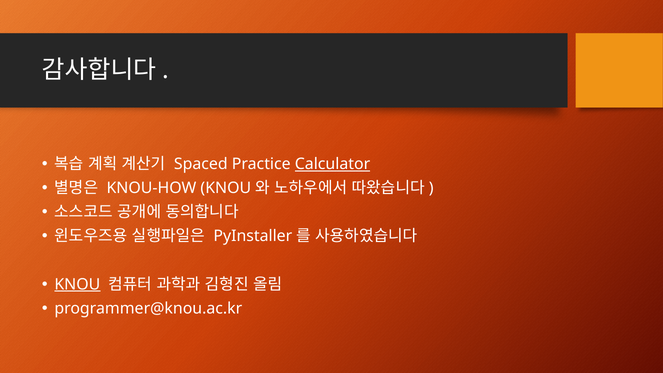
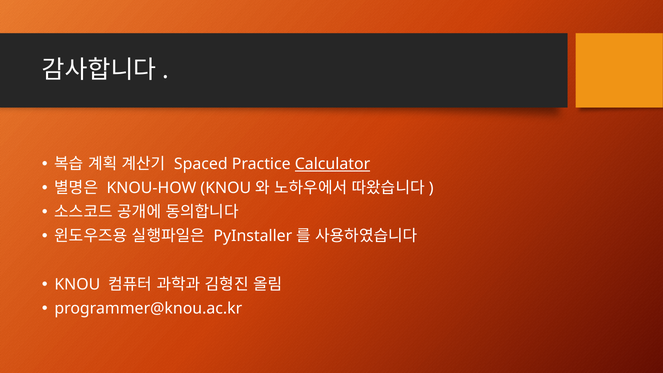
KNOU underline: present -> none (77, 284)
